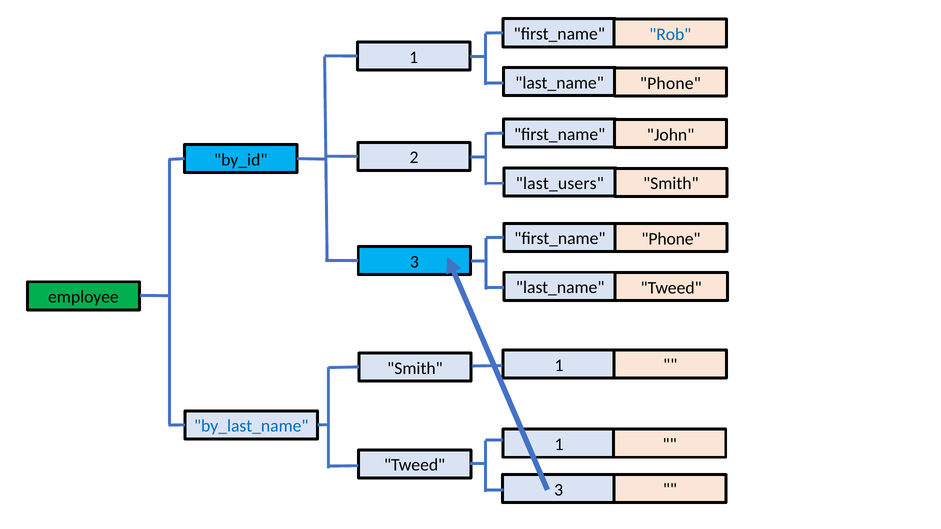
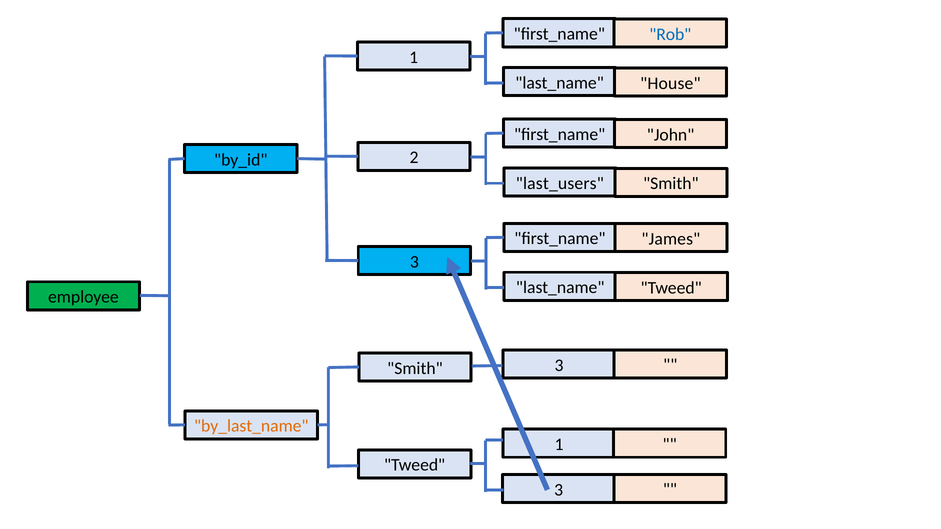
last_name Phone: Phone -> House (670, 83)
first_name Phone: Phone -> James (671, 239)
1: 1 -> 3 (559, 366)
by_last_name colour: blue -> orange (251, 426)
